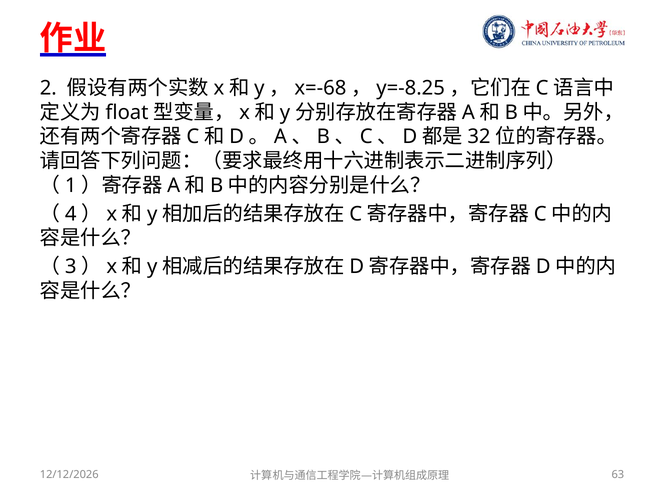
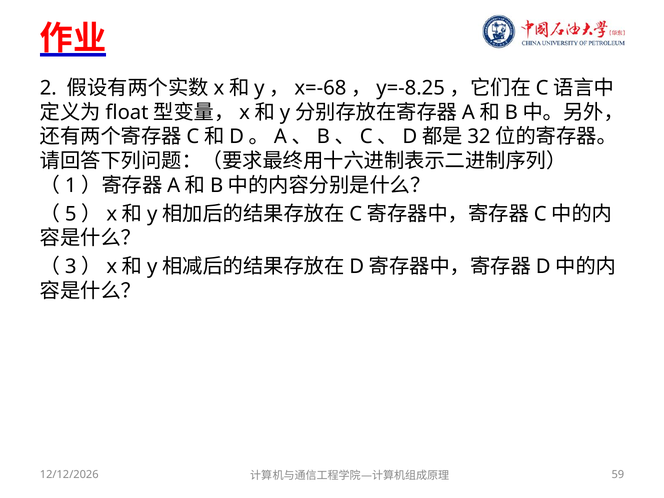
4: 4 -> 5 (71, 214)
63: 63 -> 59 (618, 475)
